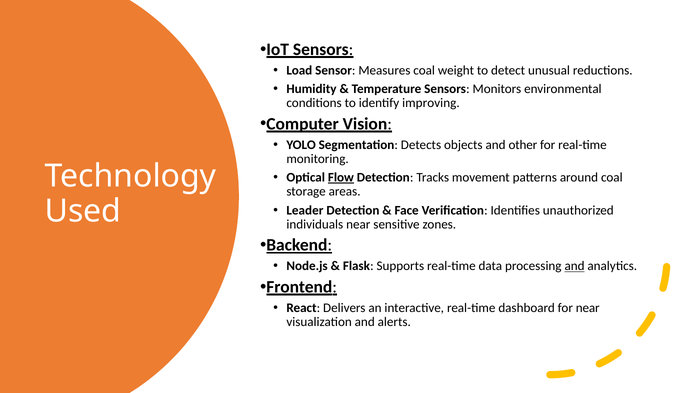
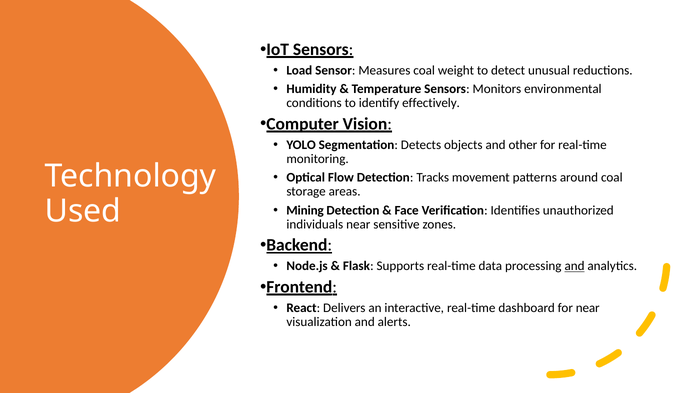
improving: improving -> effectively (431, 103)
Flow underline: present -> none (341, 178)
Leader: Leader -> Mining (305, 210)
